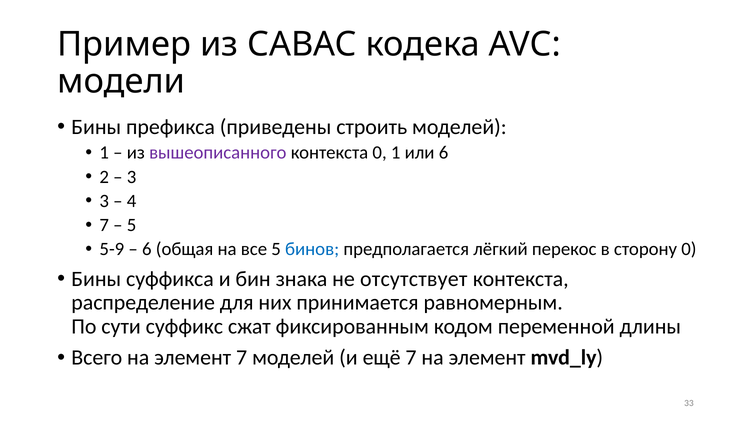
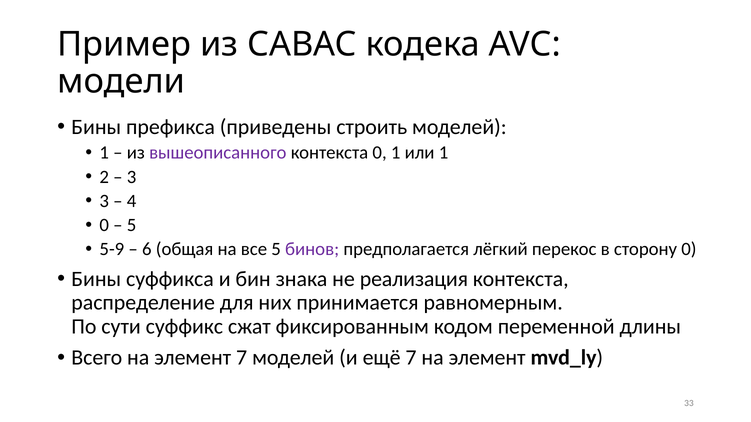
или 6: 6 -> 1 (444, 153)
7: 7 -> 0 (104, 225)
бинов colour: blue -> purple (312, 250)
отсутствует: отсутствует -> реализация (414, 279)
